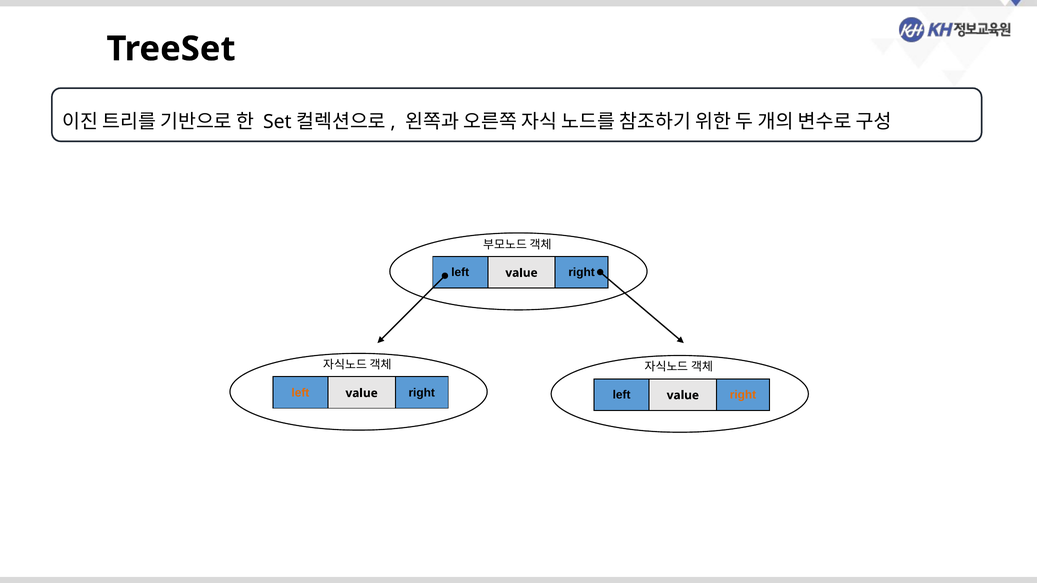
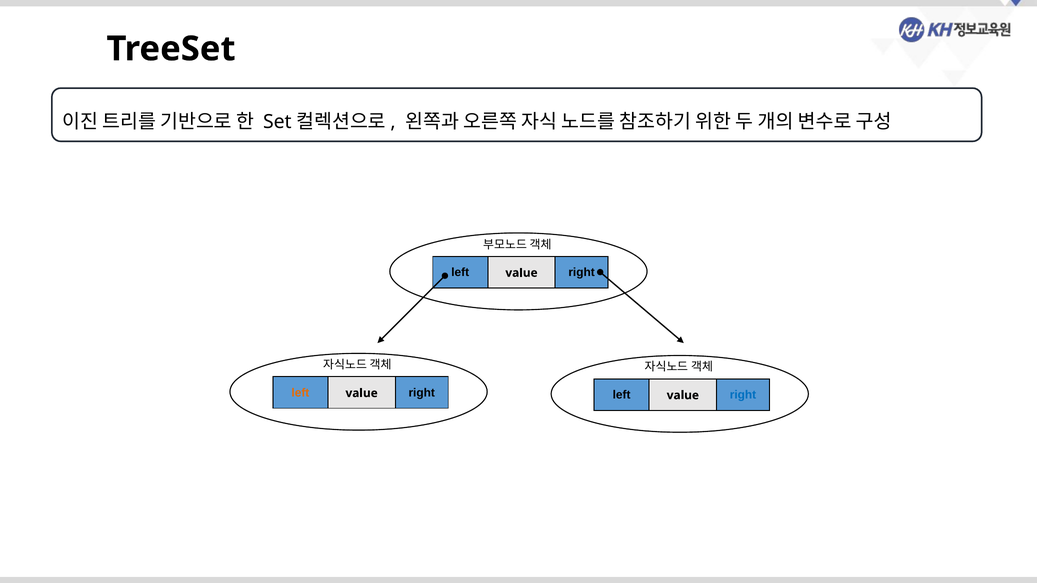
right colour: orange -> blue (743, 395)
